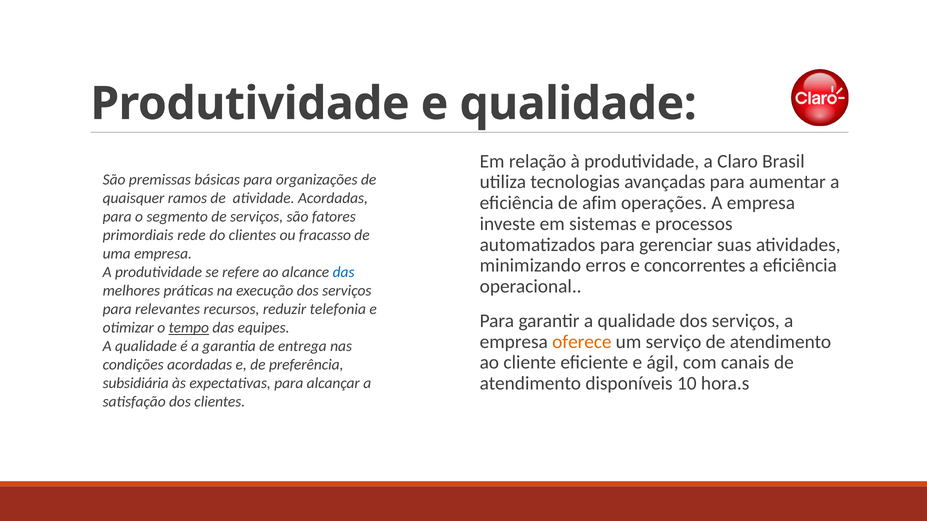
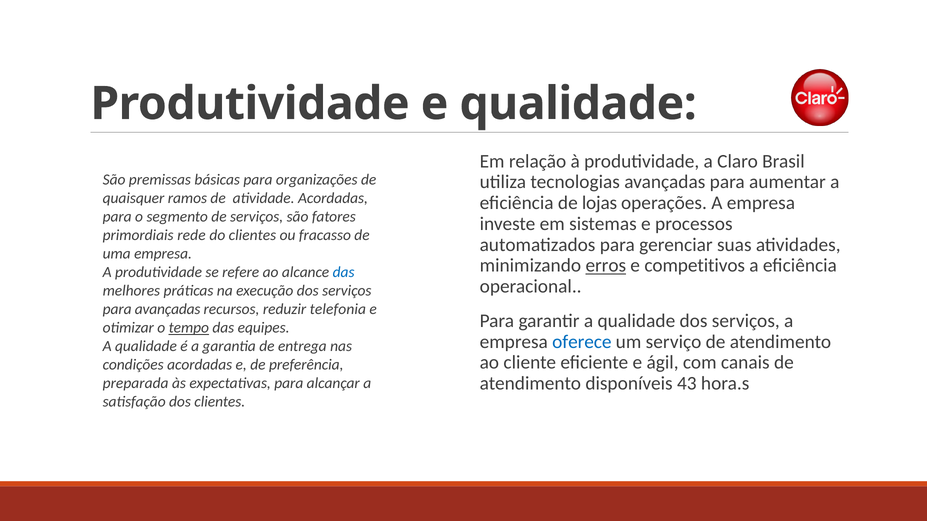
afim: afim -> lojas (600, 203)
erros underline: none -> present (606, 266)
concorrentes: concorrentes -> competitivos (695, 266)
para relevantes: relevantes -> avançadas (168, 309)
oferece colour: orange -> blue (582, 342)
10: 10 -> 43 (687, 384)
subsidiária: subsidiária -> preparada (136, 384)
